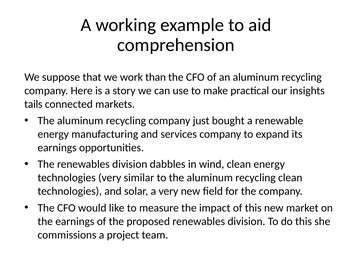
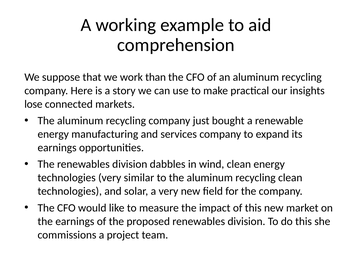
tails: tails -> lose (33, 104)
